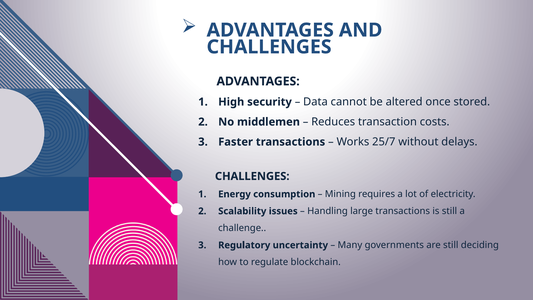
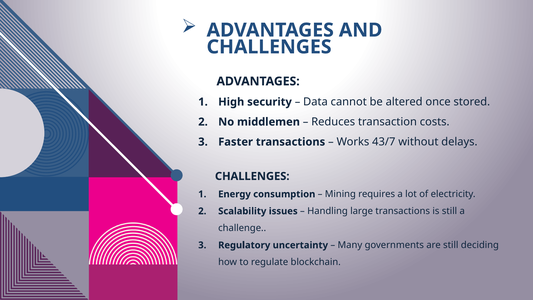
25/7: 25/7 -> 43/7 (384, 142)
